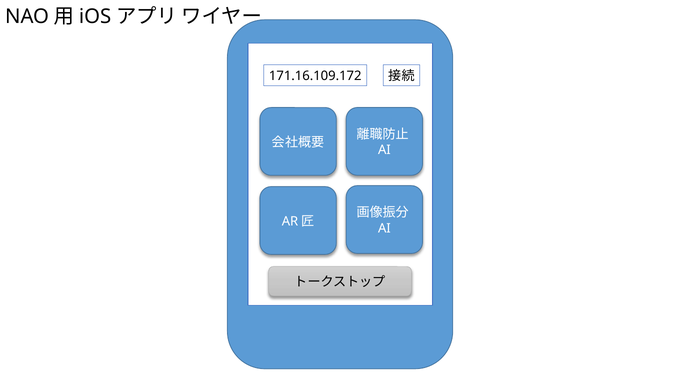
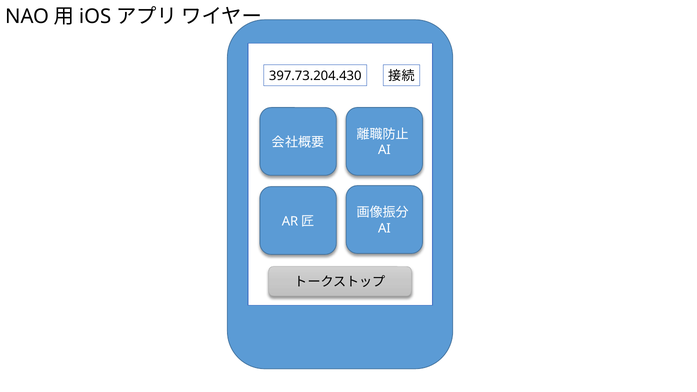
171.16.109.172: 171.16.109.172 -> 397.73.204.430 (315, 76)
